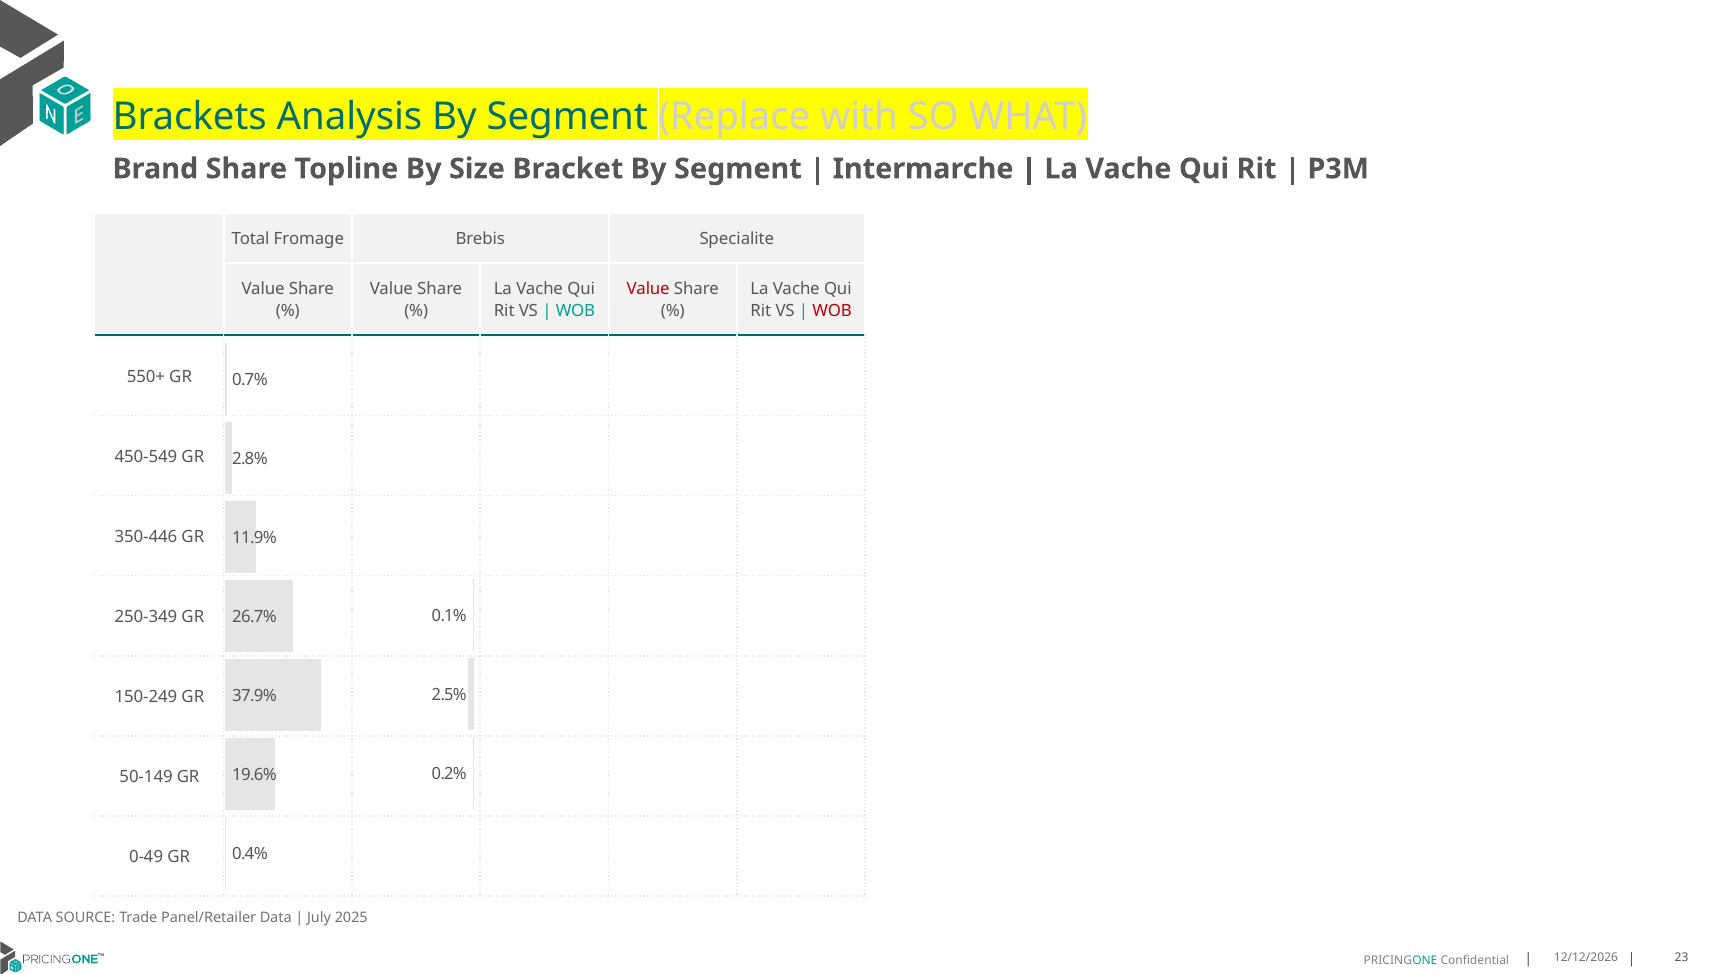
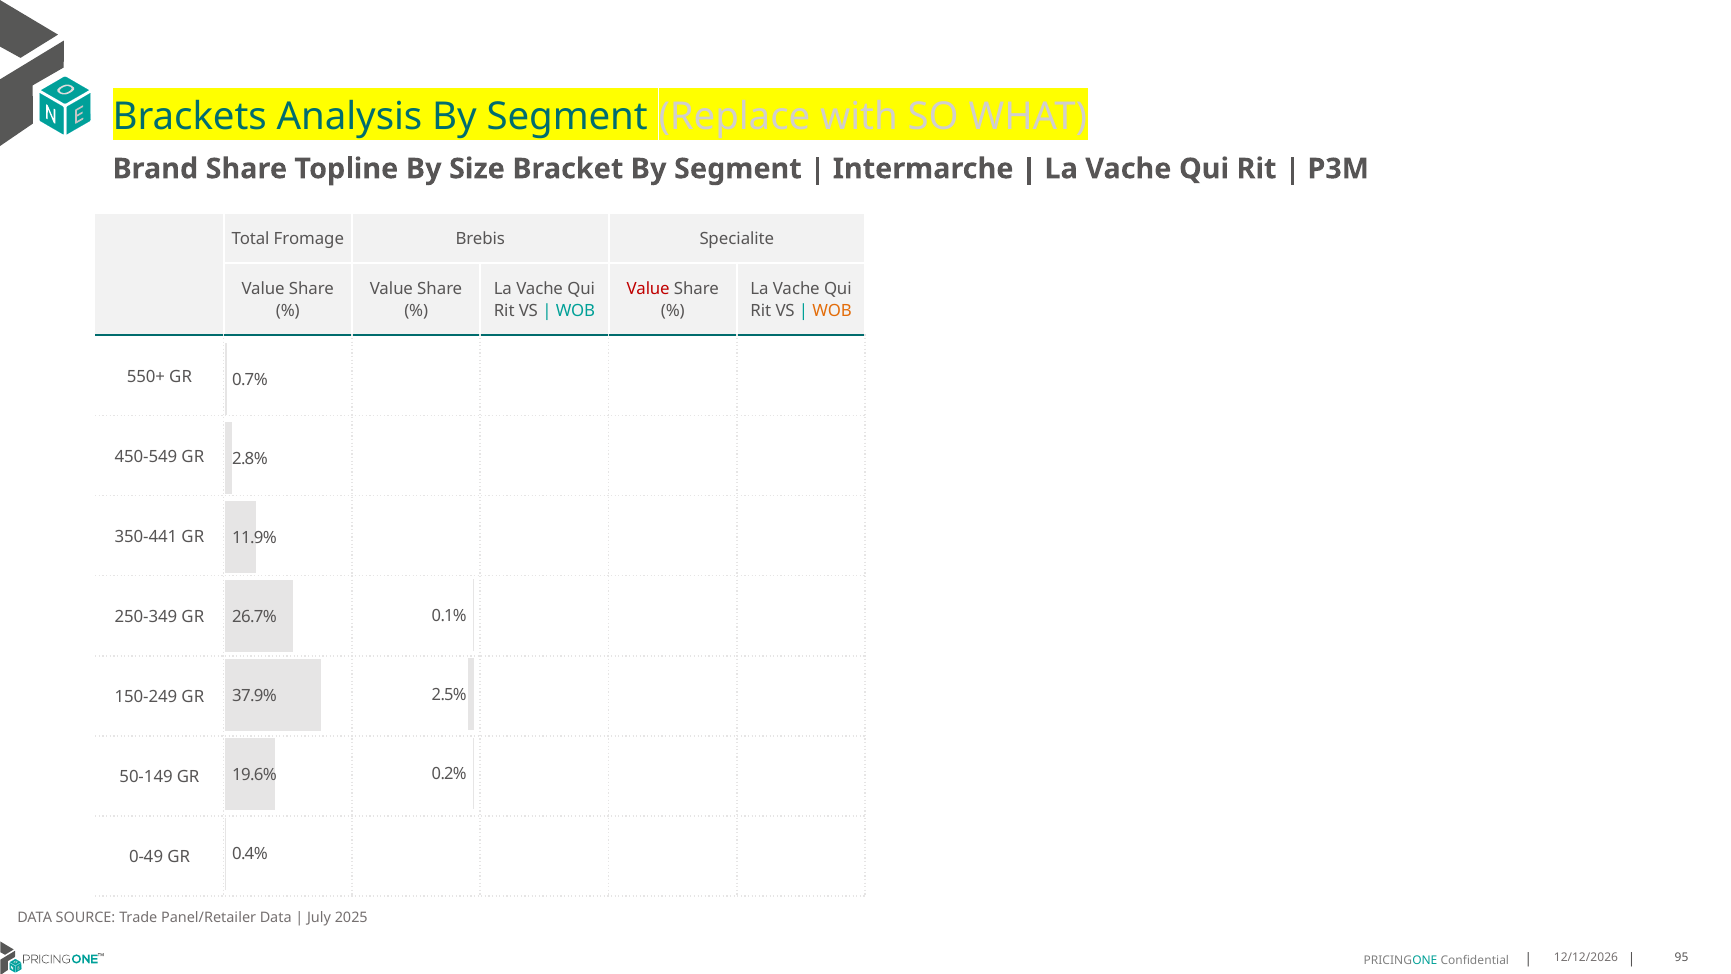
WOB colour: red -> orange (832, 311)
350-446: 350-446 -> 350-441 (146, 537)
23: 23 -> 95 (1682, 957)
